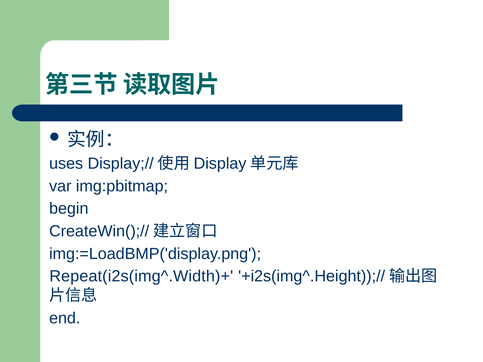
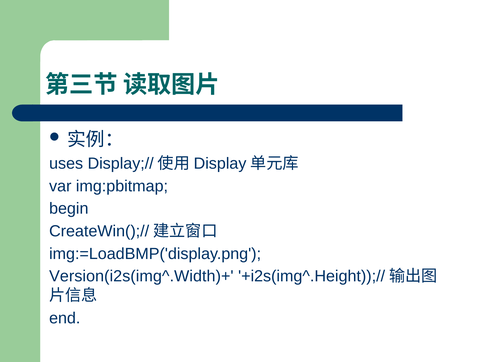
Repeat(i2s(img^.Width)+: Repeat(i2s(img^.Width)+ -> Version(i2s(img^.Width)+ (141, 276)
